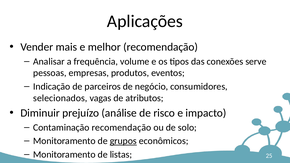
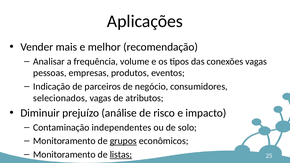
conexões serve: serve -> vagas (256, 61)
Contaminação recomendação: recomendação -> independentes (121, 128)
listas underline: none -> present (121, 155)
